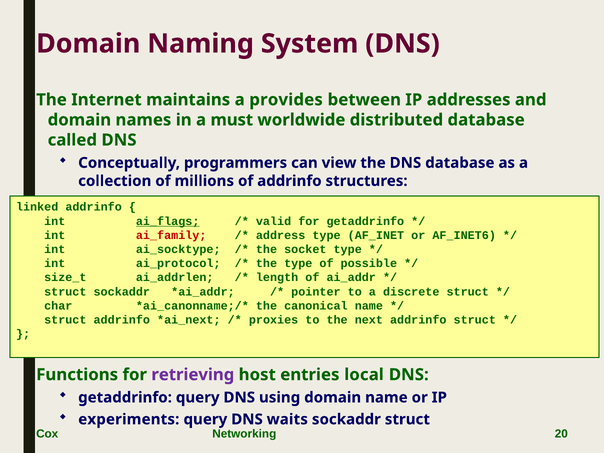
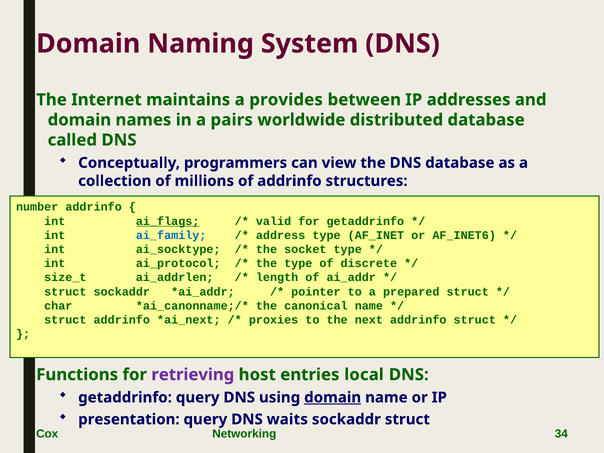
must: must -> pairs (232, 120)
linked: linked -> number (37, 207)
ai_family colour: red -> blue (171, 235)
possible: possible -> discrete (369, 263)
discrete: discrete -> prepared (411, 292)
domain underline: none -> present (333, 397)
experiments: experiments -> presentation (129, 419)
20: 20 -> 34 (561, 434)
